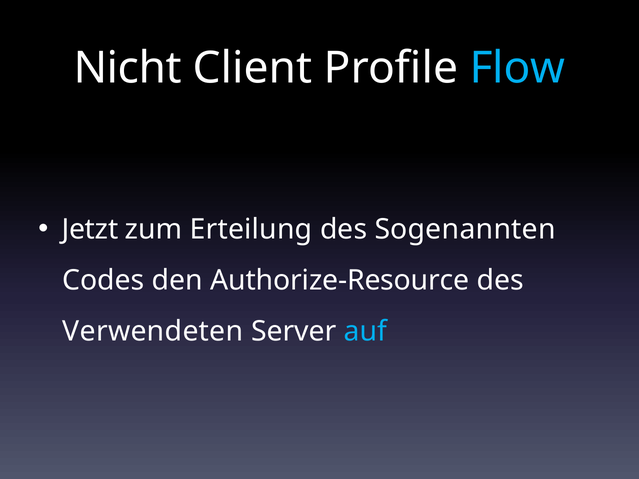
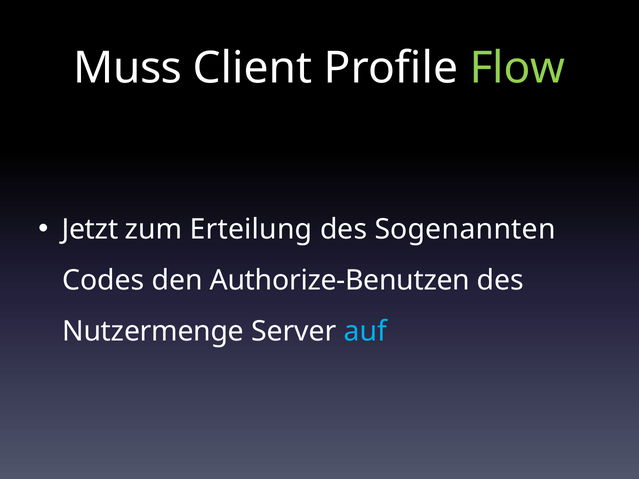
Nicht: Nicht -> Muss (128, 68)
Flow colour: light blue -> light green (517, 68)
Authorize-Resource: Authorize-Resource -> Authorize-Benutzen (340, 280)
Verwendeten: Verwendeten -> Nutzermenge (153, 332)
